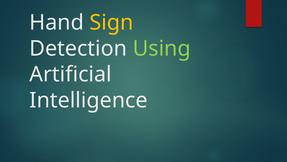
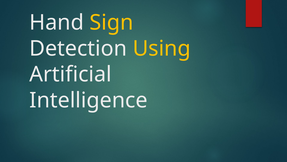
Using colour: light green -> yellow (162, 48)
